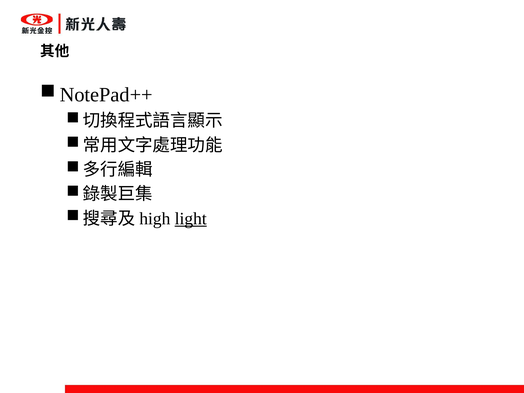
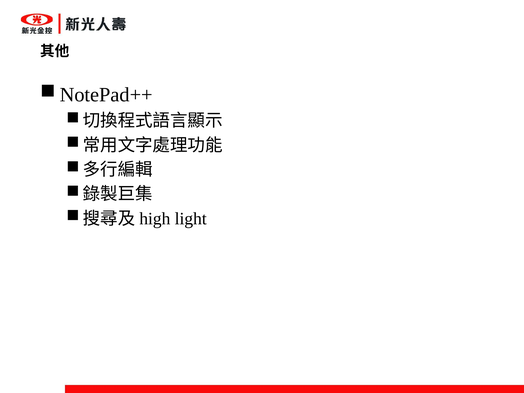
light underline: present -> none (191, 219)
